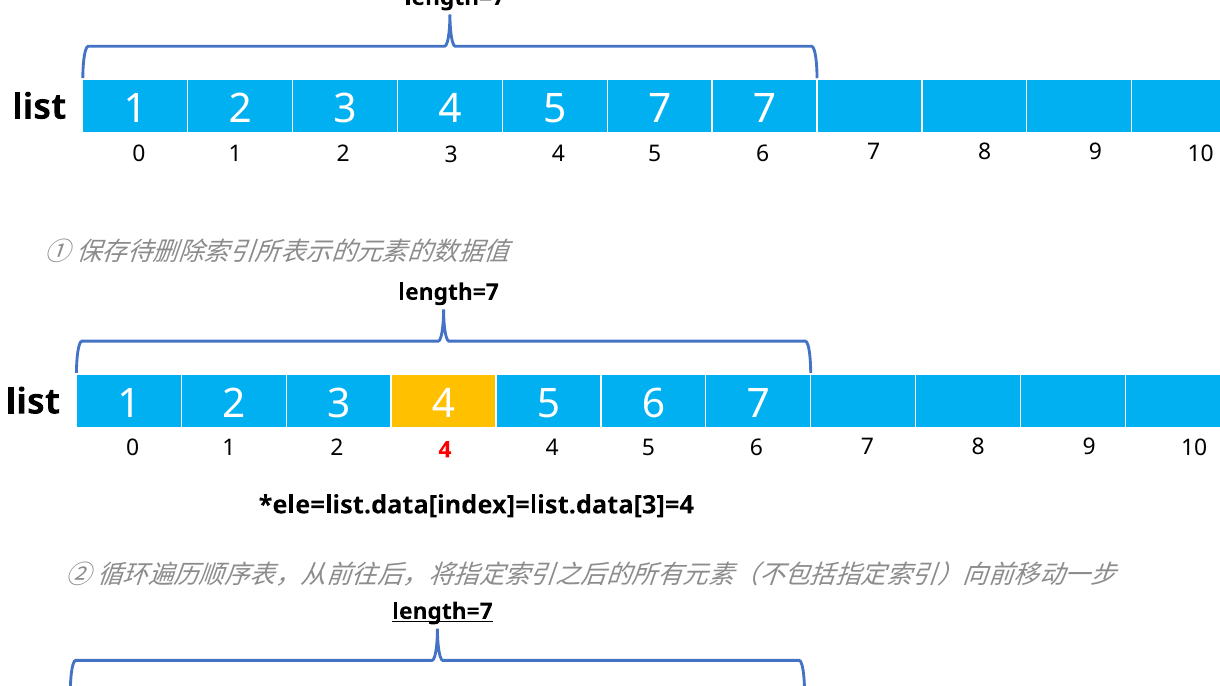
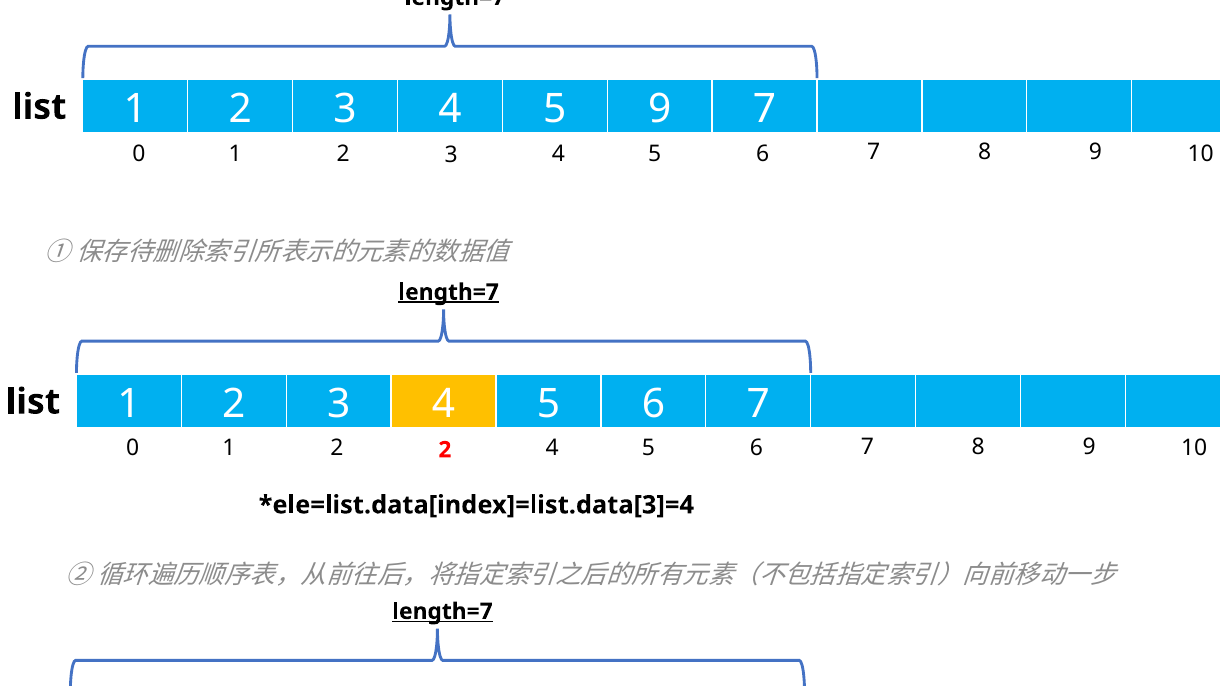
5 7: 7 -> 9 (660, 109)
length=7 underline: none -> present (449, 292)
2 4: 4 -> 2 (445, 450)
